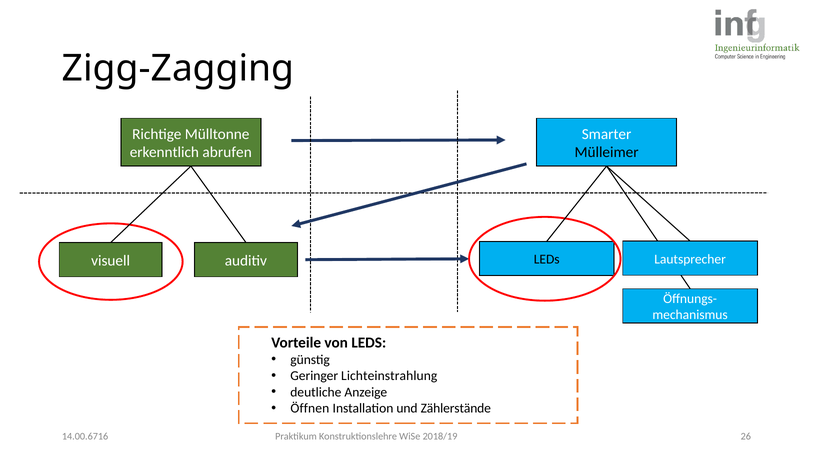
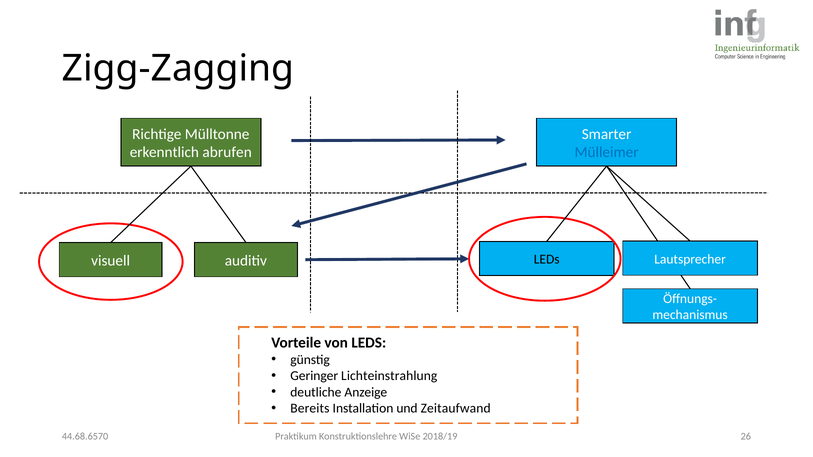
Mülleimer colour: black -> blue (607, 152)
Öffnen: Öffnen -> Bereits (310, 409)
Zählerstände: Zählerstände -> Zeitaufwand (456, 409)
14.00.6716: 14.00.6716 -> 44.68.6570 (85, 437)
